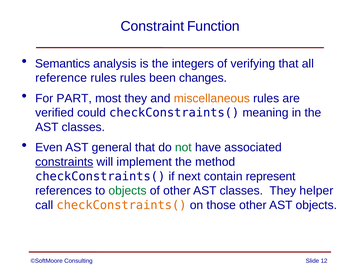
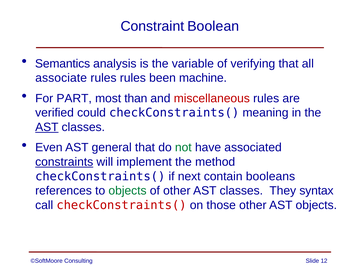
Function: Function -> Boolean (213, 26)
integers: integers -> variable (193, 64)
reference: reference -> associate (61, 78)
changes: changes -> machine (203, 78)
most they: they -> than (136, 98)
miscellaneous colour: orange -> red (212, 98)
AST underline: none -> present (47, 127)
represent: represent -> booleans (270, 176)
helper: helper -> syntax (316, 191)
checkConstraints( colour: orange -> red (121, 205)
